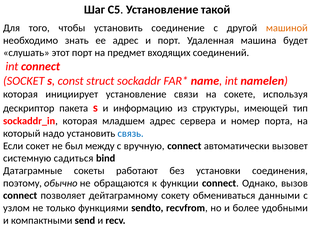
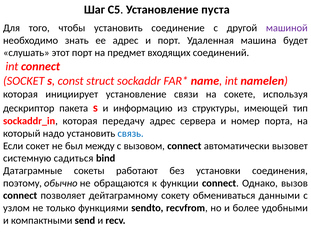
такой: такой -> пуста (215, 10)
машиной colour: orange -> purple (287, 28)
младшем: младшем -> передачу (123, 121)
вручную: вручную -> вызовом (144, 146)
